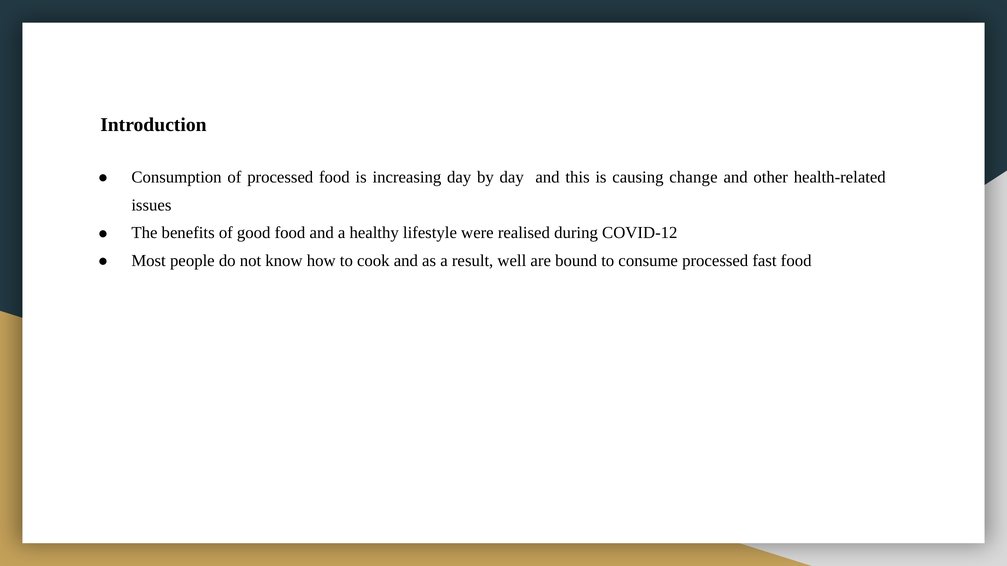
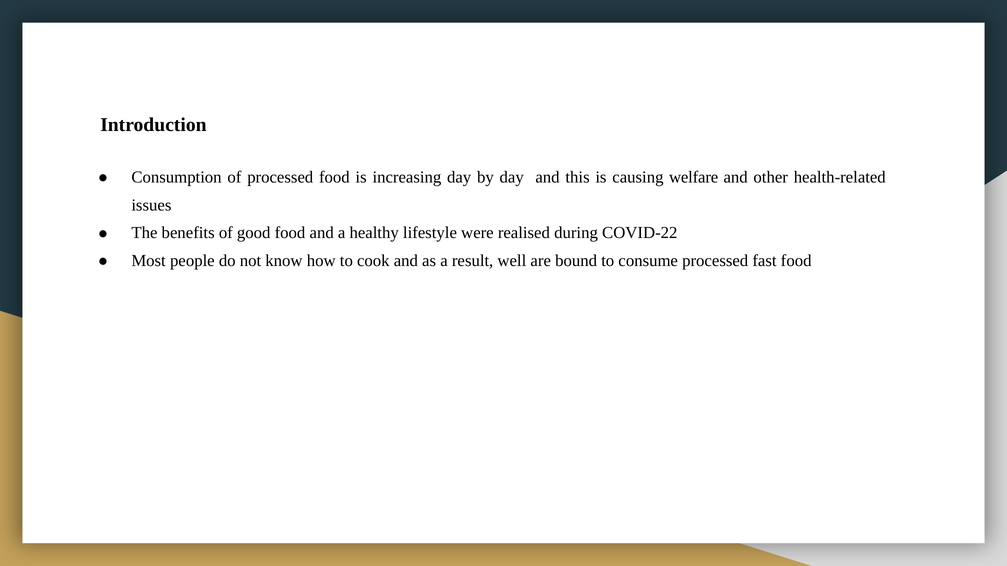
change: change -> welfare (694, 177)
COVID-12: COVID-12 -> COVID-22 (640, 233)
